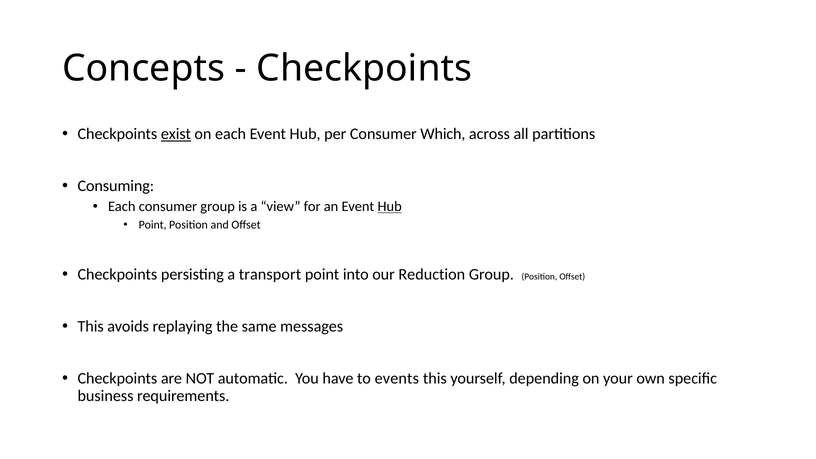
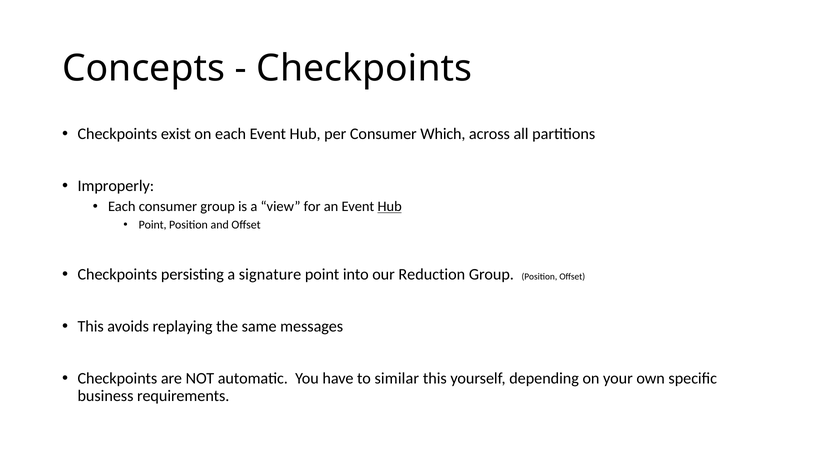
exist underline: present -> none (176, 134)
Consuming: Consuming -> Improperly (116, 186)
transport: transport -> signature (270, 275)
events: events -> similar (397, 378)
